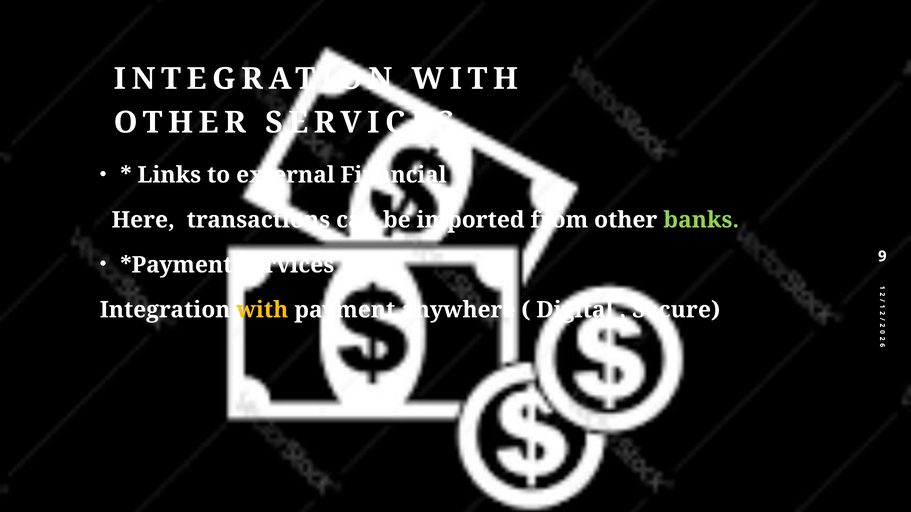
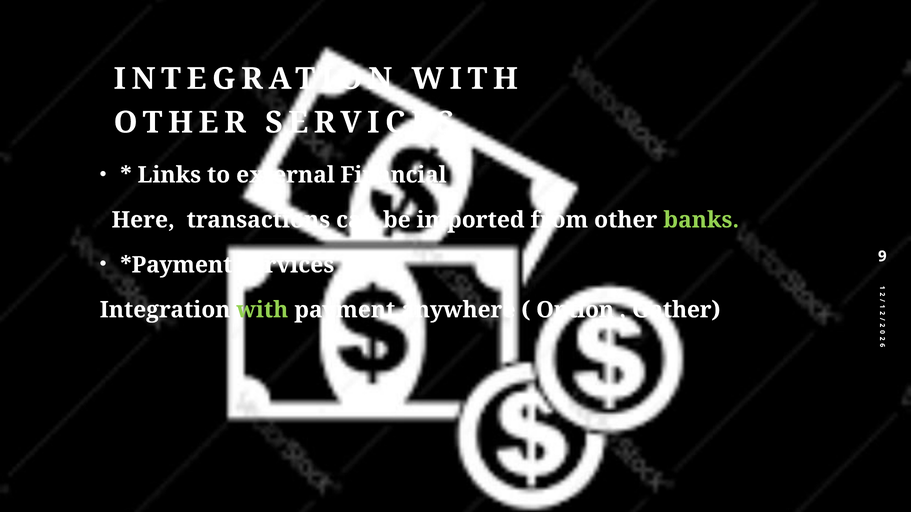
with colour: yellow -> light green (262, 310)
Digital: Digital -> Option (575, 310)
Secure: Secure -> Gather (676, 310)
